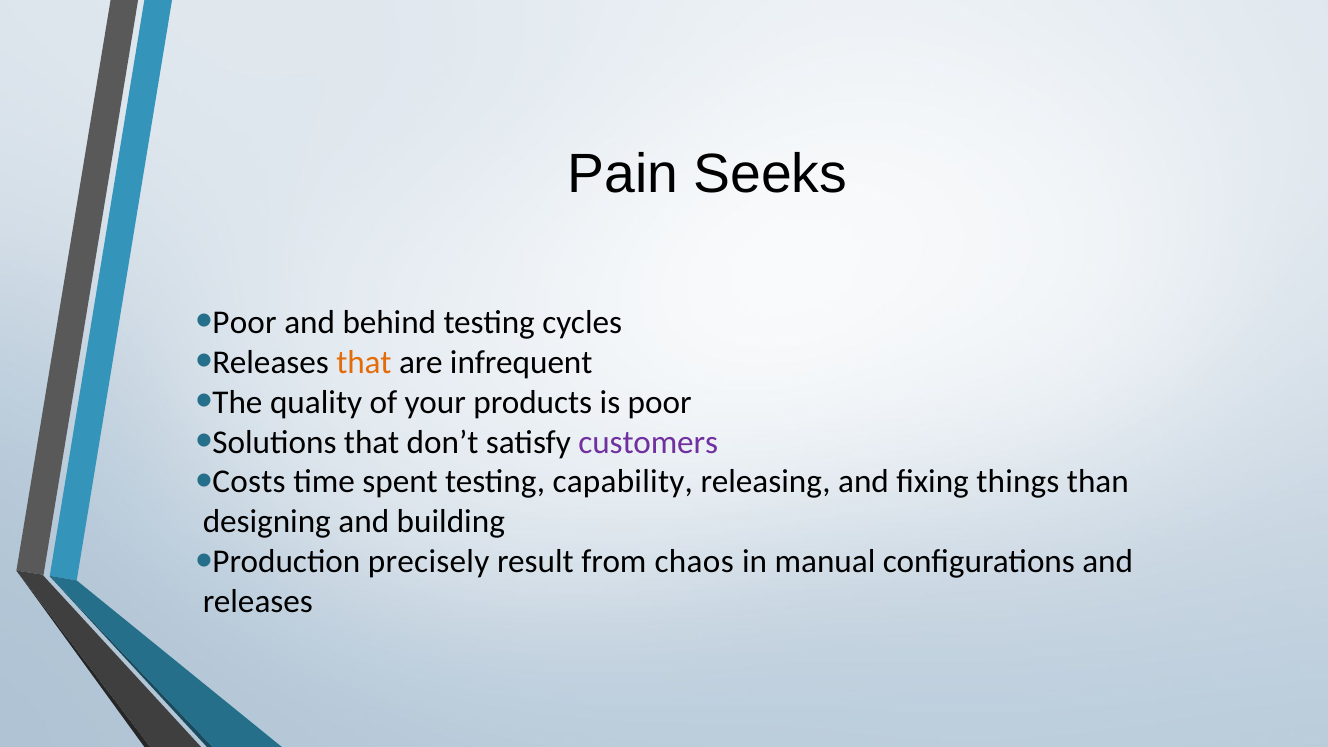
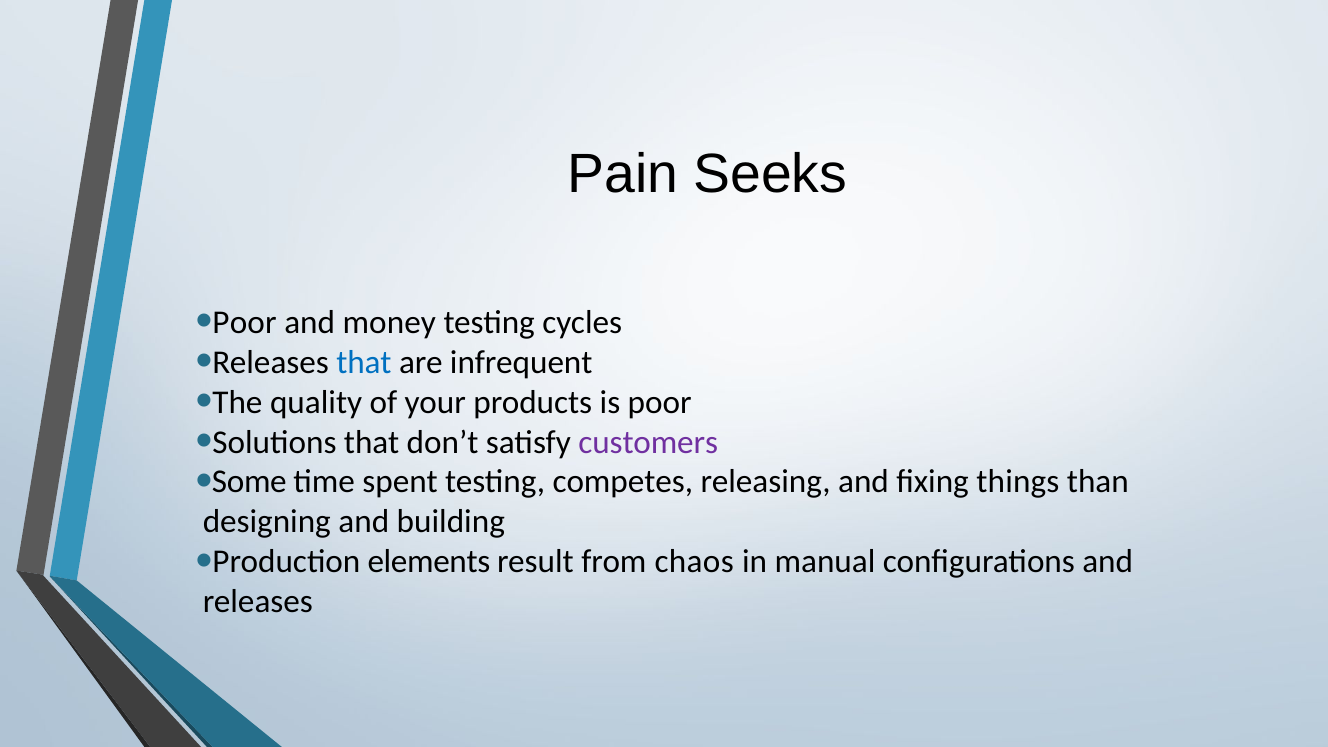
behind: behind -> money (389, 323)
that colour: orange -> blue (364, 362)
Costs: Costs -> Some (249, 482)
capability: capability -> competes (623, 482)
precisely: precisely -> elements (429, 562)
